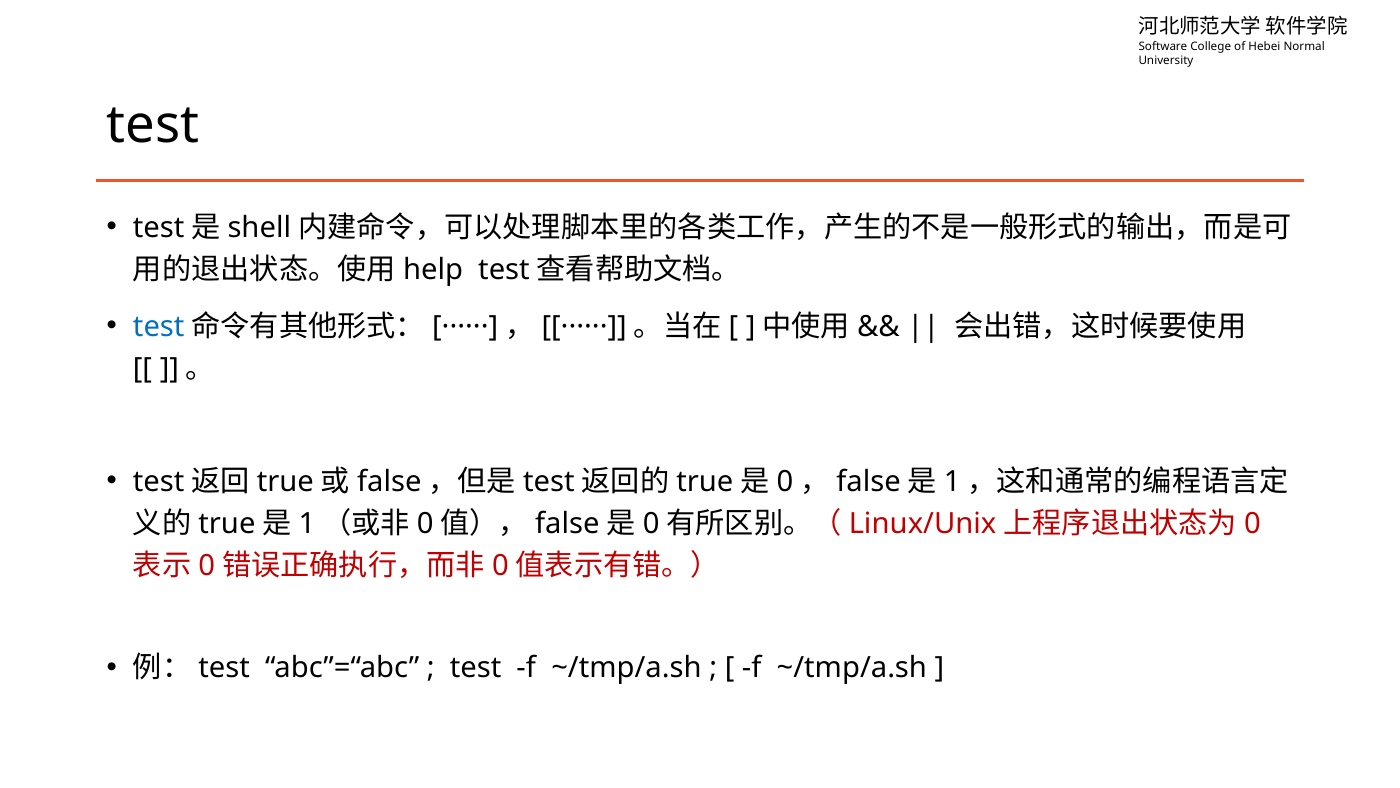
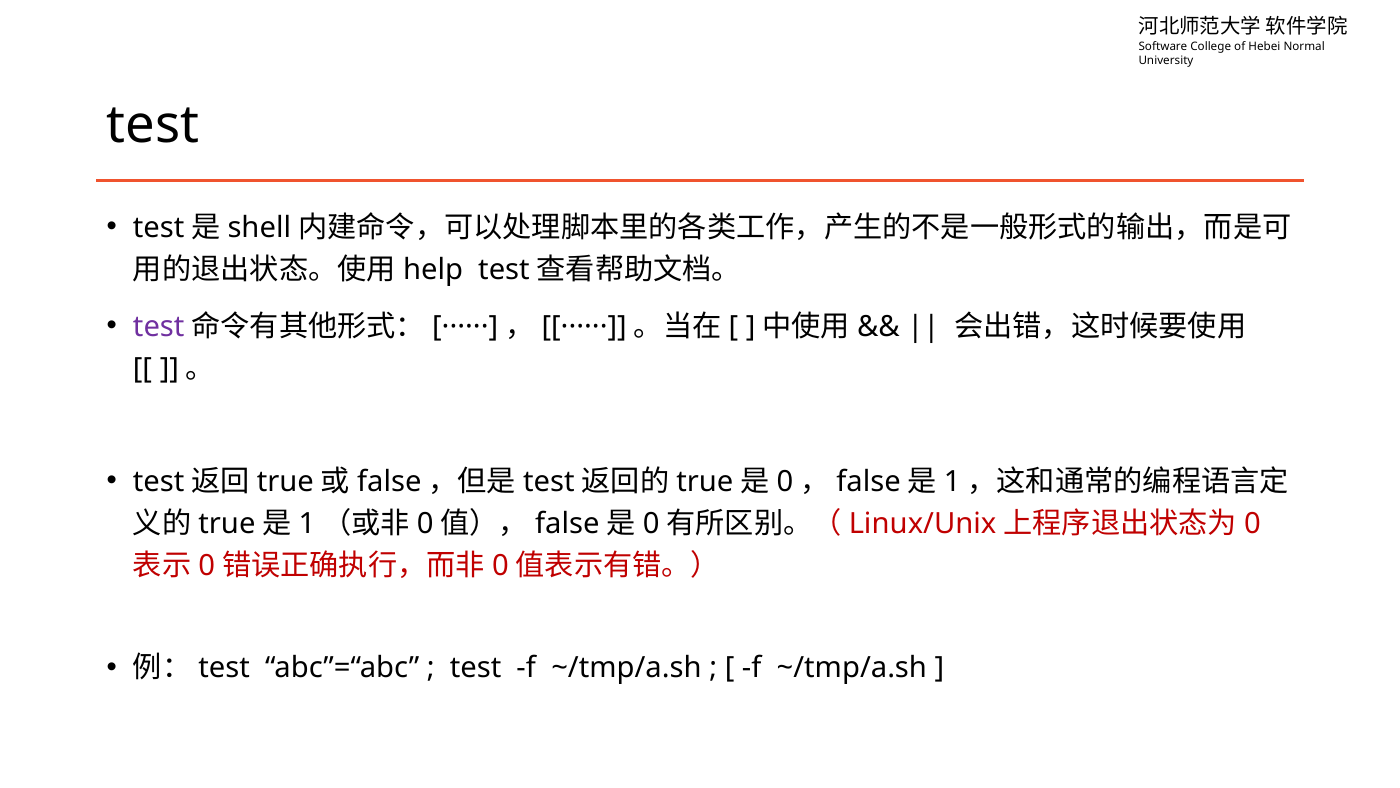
test colour: blue -> purple (159, 326)
